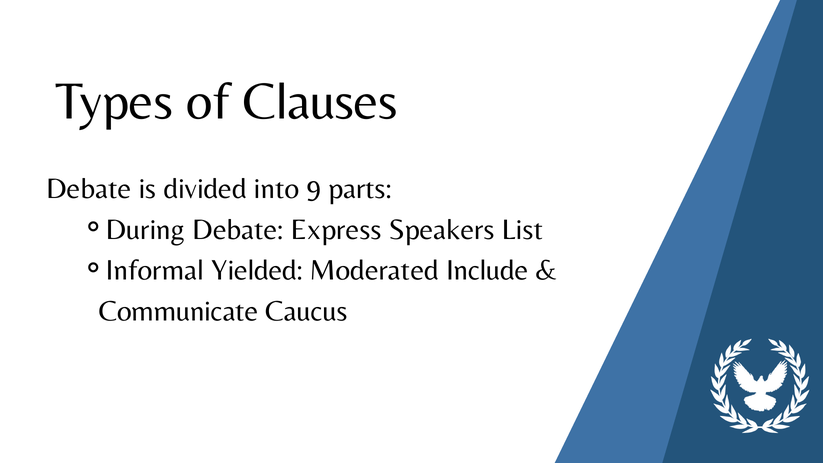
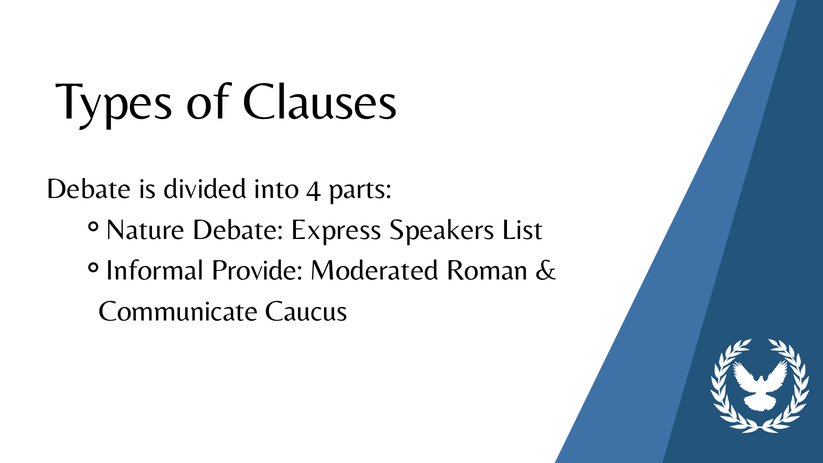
9: 9 -> 4 (314, 188)
During: During -> Nature (145, 229)
Yielded: Yielded -> Provide (257, 270)
Include: Include -> Roman (487, 270)
